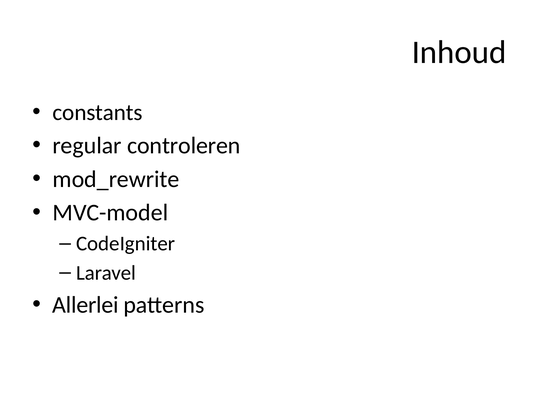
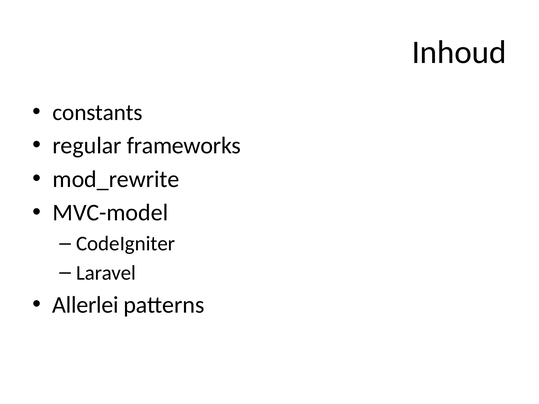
controleren: controleren -> frameworks (184, 146)
